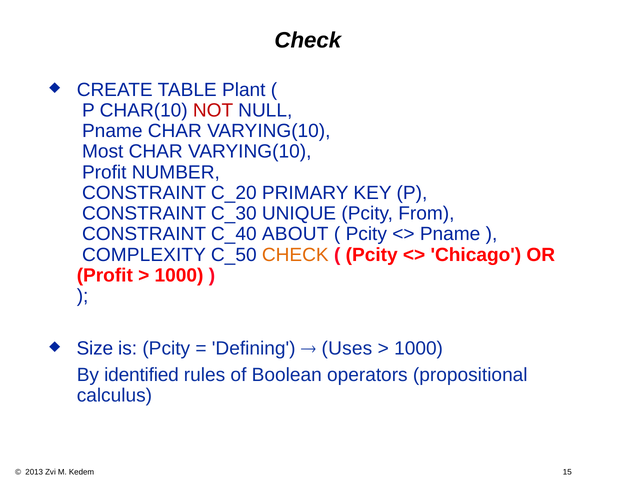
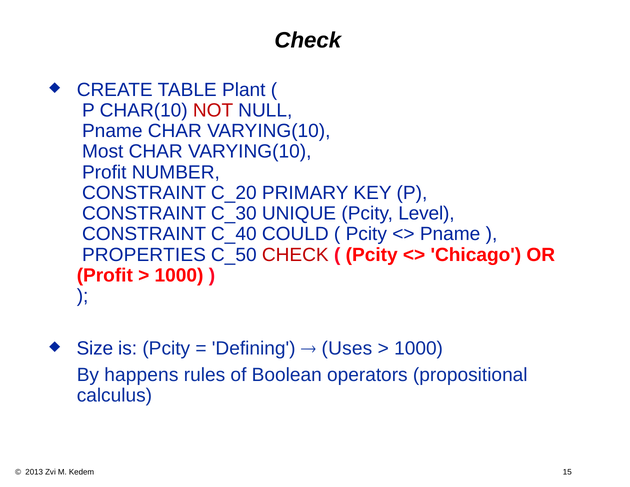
From: From -> Level (426, 213)
ABOUT: ABOUT -> COULD (295, 234)
COMPLEXITY: COMPLEXITY -> PROPERTIES (144, 255)
CHECK colour: orange -> red (295, 255)
identified: identified -> happens (141, 375)
